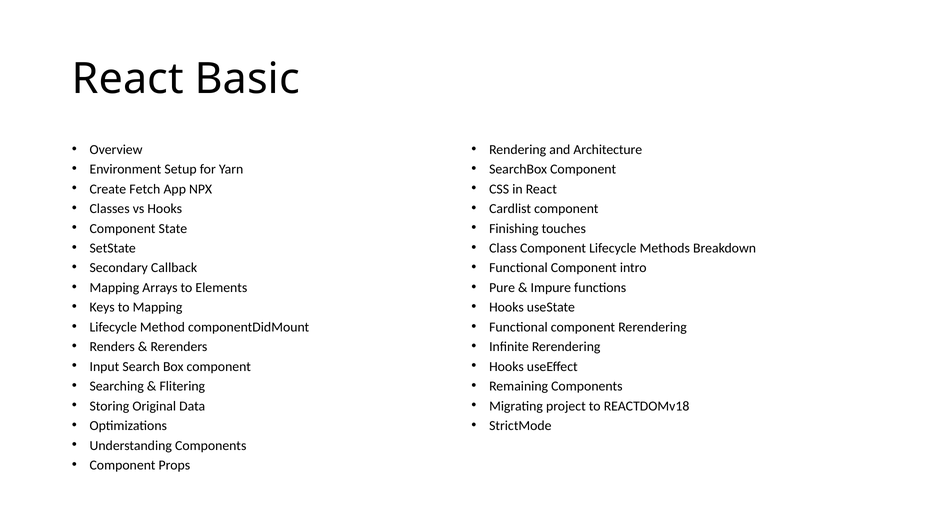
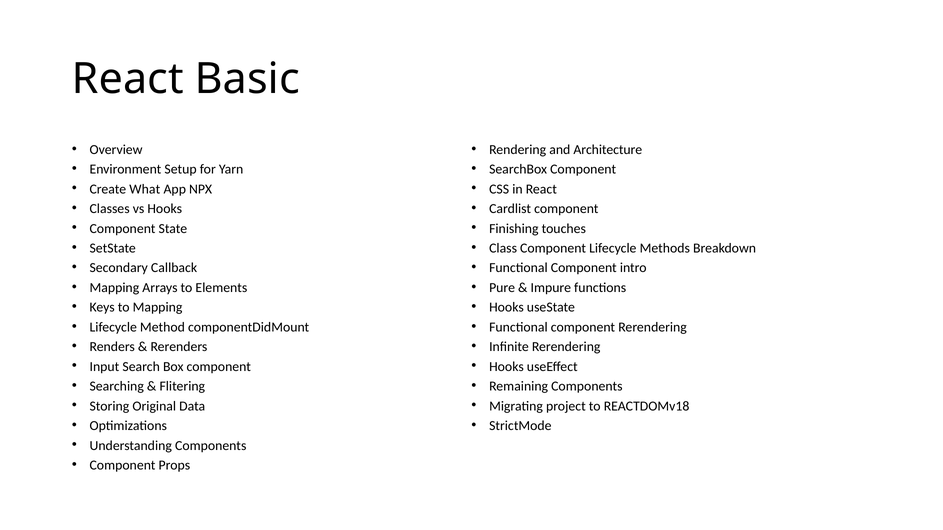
Fetch: Fetch -> What (145, 189)
